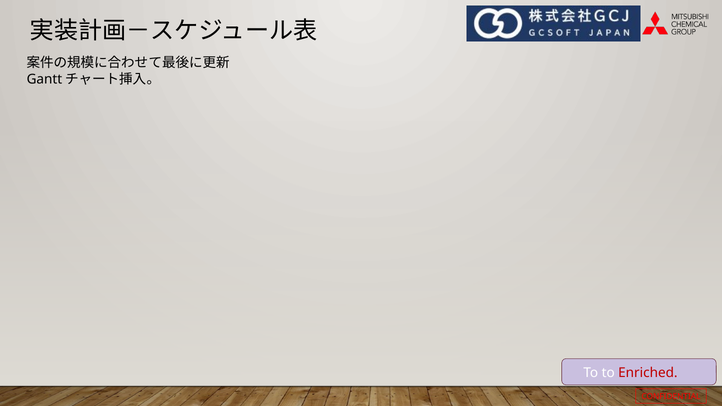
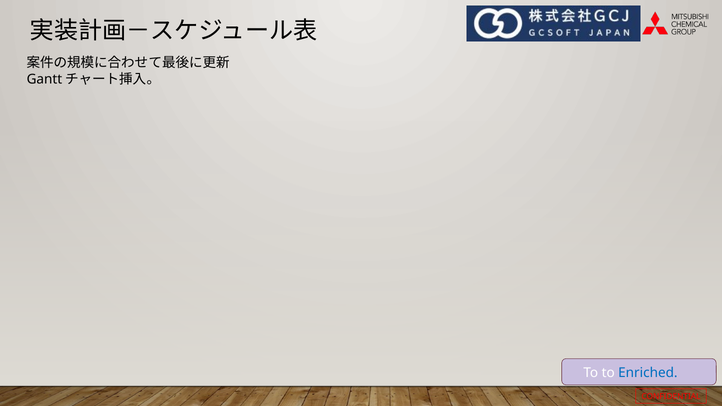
Enriched colour: red -> blue (648, 373)
